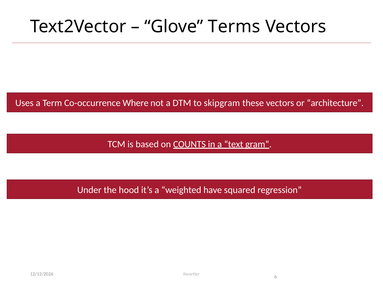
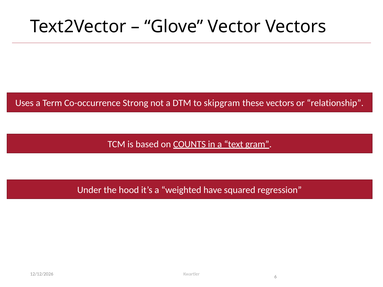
Terms: Terms -> Vector (234, 27)
Where: Where -> Strong (135, 103)
architecture: architecture -> relationship (335, 103)
